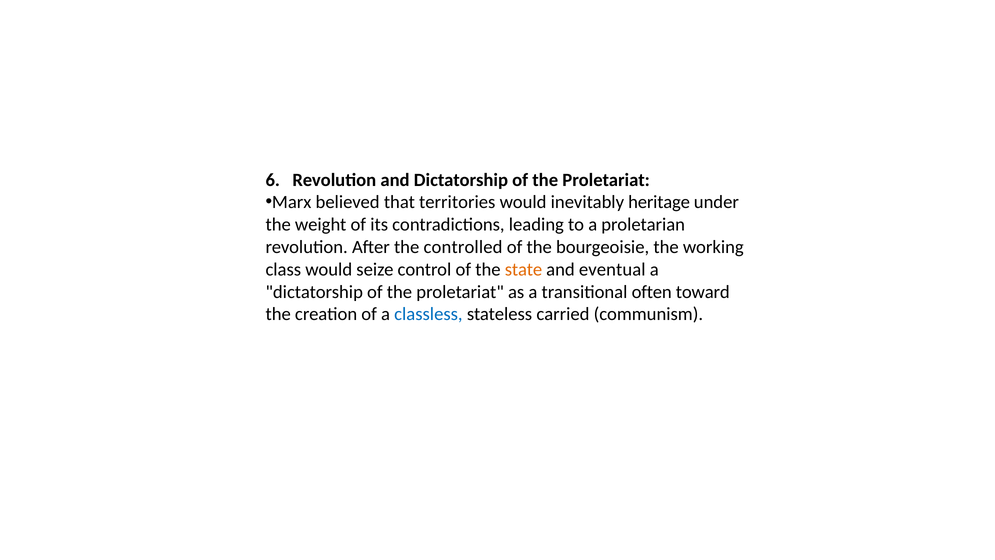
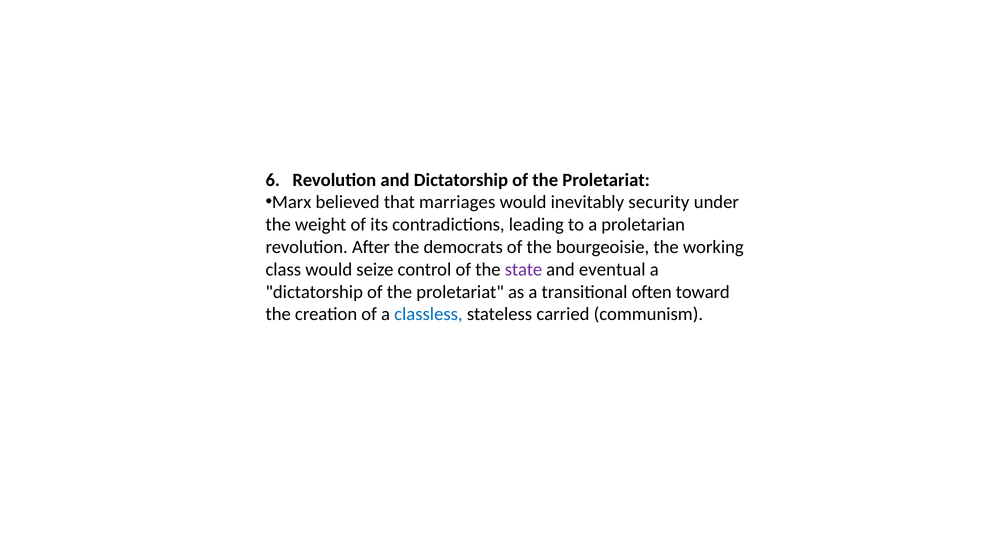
territories: territories -> marriages (457, 202)
heritage: heritage -> security (659, 202)
controlled: controlled -> democrats (463, 247)
state colour: orange -> purple (523, 269)
